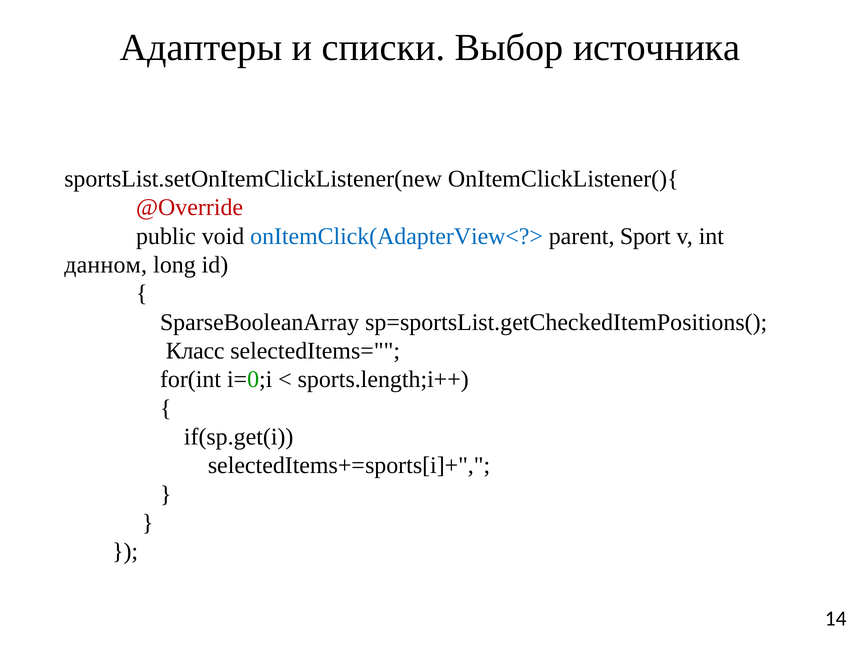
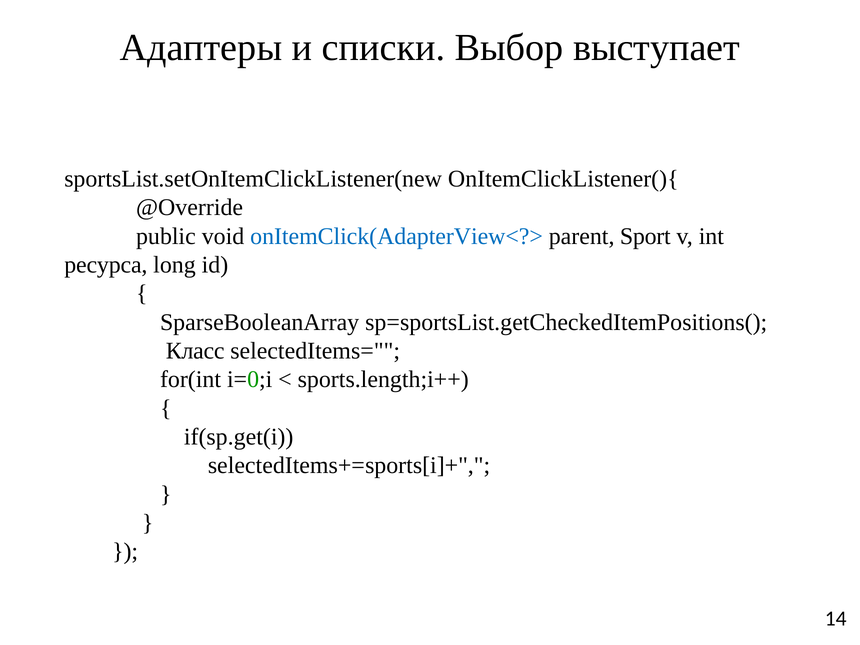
источника: источника -> выступает (657, 47)
@Override colour: red -> black (190, 207)
данном: данном -> ресурса (106, 265)
